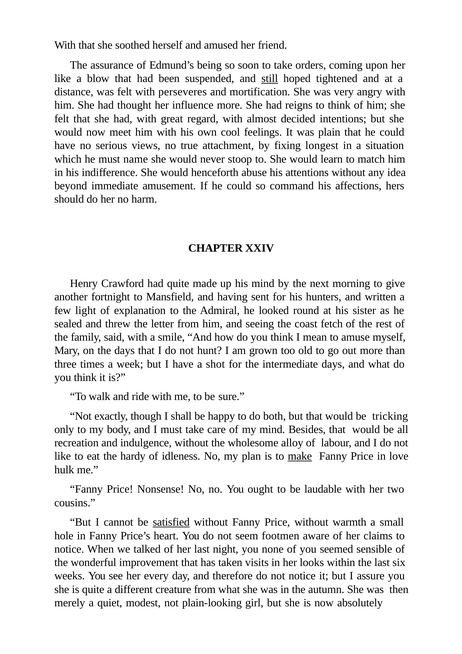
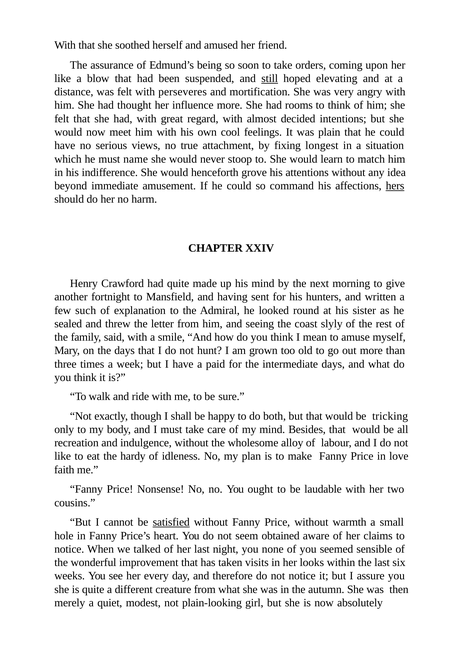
tightened: tightened -> elevating (337, 78)
reigns: reigns -> rooms (299, 105)
abuse: abuse -> grove (254, 172)
hers underline: none -> present (395, 186)
light: light -> such (86, 310)
fetch: fetch -> slyly (332, 324)
shot: shot -> paid (215, 364)
make underline: present -> none (300, 456)
hulk: hulk -> faith (64, 470)
footmen: footmen -> obtained (281, 535)
